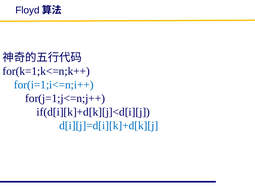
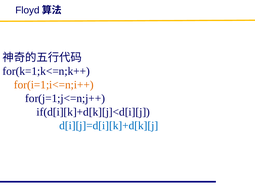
for(i=1;i<=n;i++ colour: blue -> orange (54, 85)
